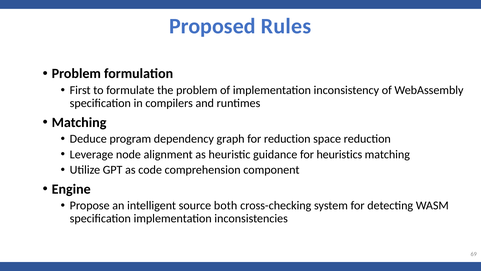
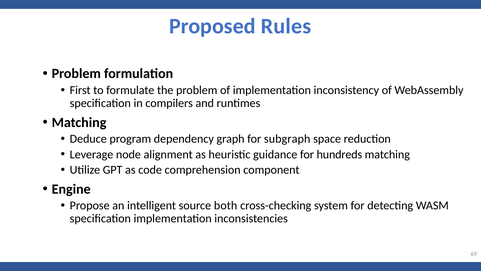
for reduction: reduction -> subgraph (287, 139)
heuristics: heuristics -> hundreds (339, 154)
